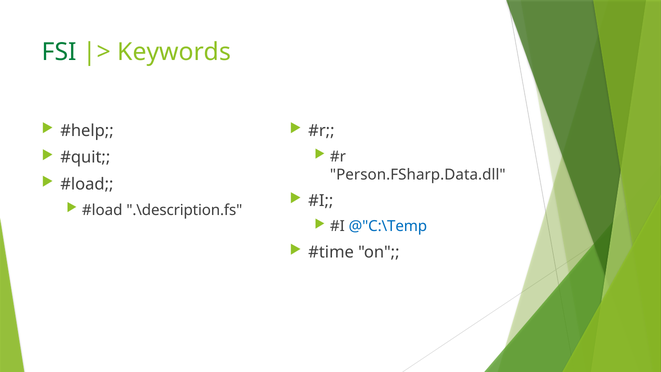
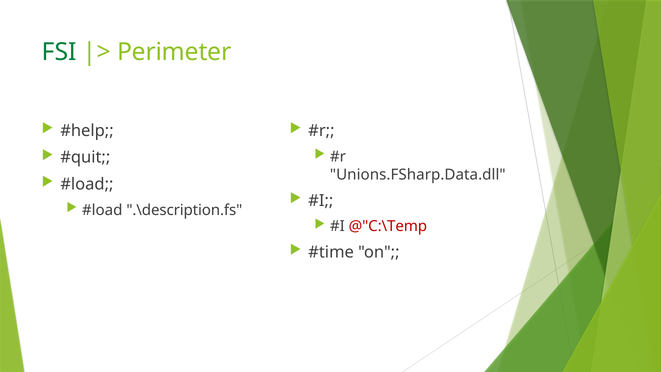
Keywords: Keywords -> Perimeter (174, 52)
Person.FSharp.Data.dll: Person.FSharp.Data.dll -> Unions.FSharp.Data.dll (418, 175)
@"C:\Temp colour: blue -> red (388, 226)
